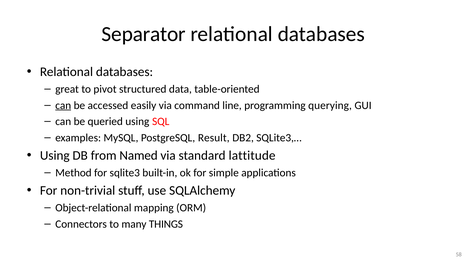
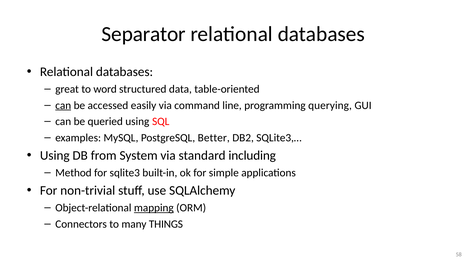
pivot: pivot -> word (105, 89)
Result: Result -> Better (214, 137)
Named: Named -> System (139, 155)
lattitude: lattitude -> including (252, 155)
mapping underline: none -> present (154, 208)
